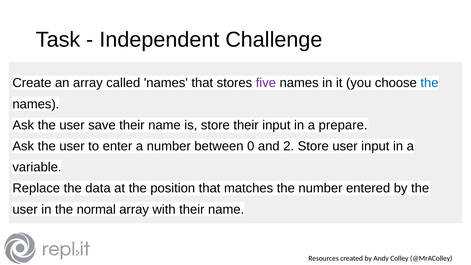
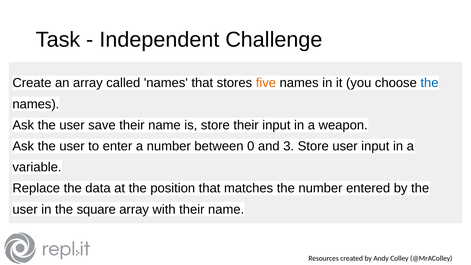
five colour: purple -> orange (266, 83)
prepare: prepare -> weapon (343, 125)
2: 2 -> 3 (289, 146)
normal: normal -> square (96, 209)
